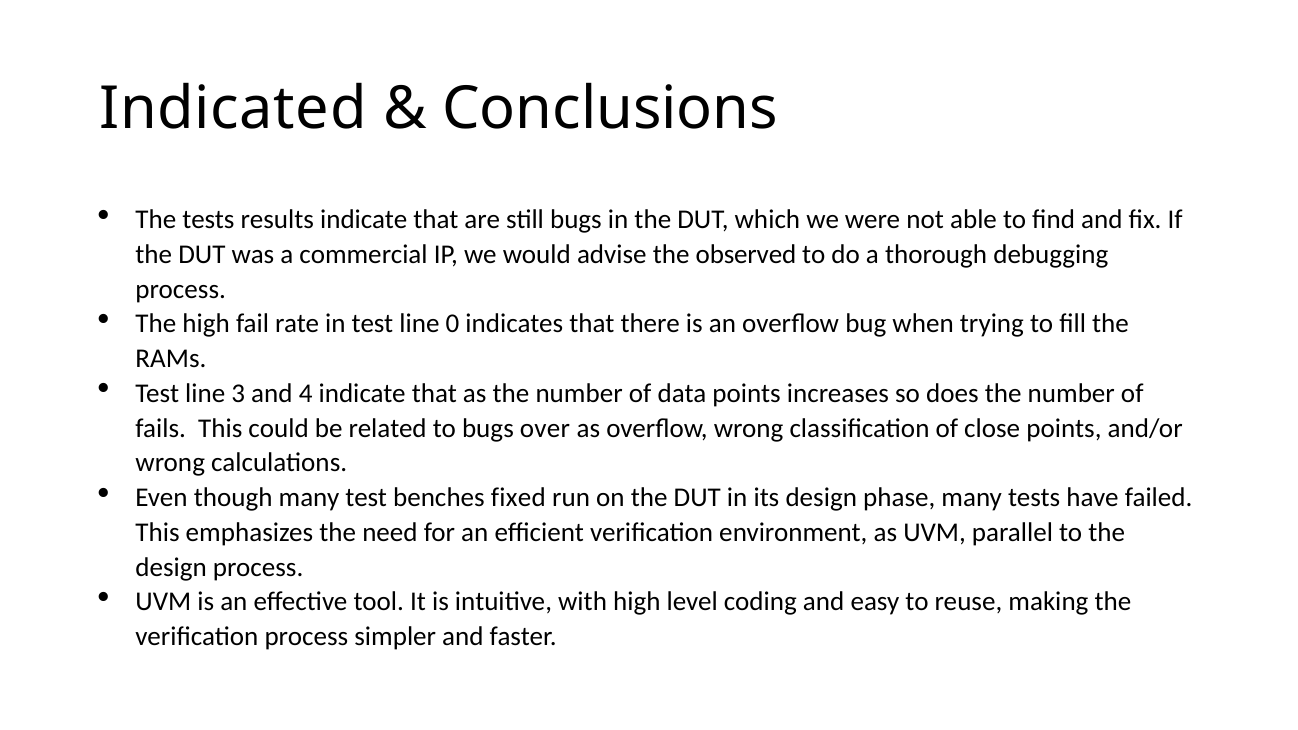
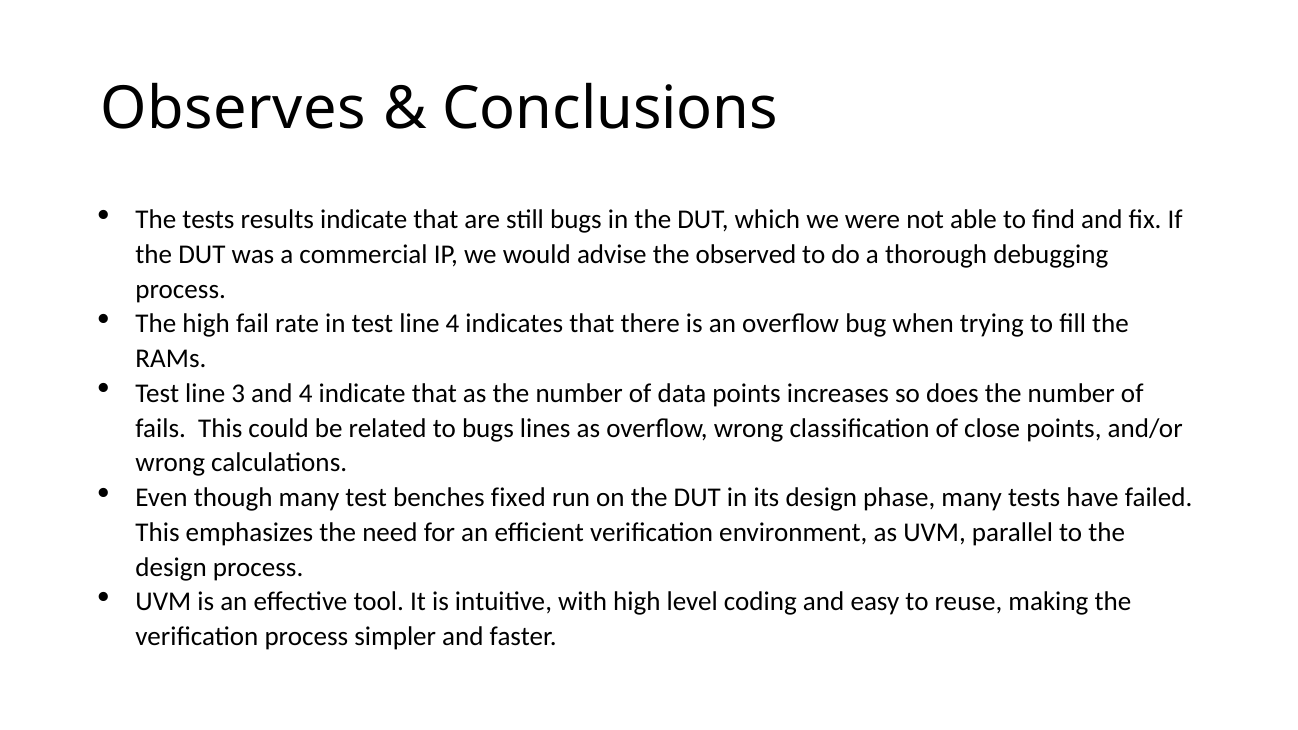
Indicated: Indicated -> Observes (233, 109)
line 0: 0 -> 4 (452, 324)
over: over -> lines (545, 428)
